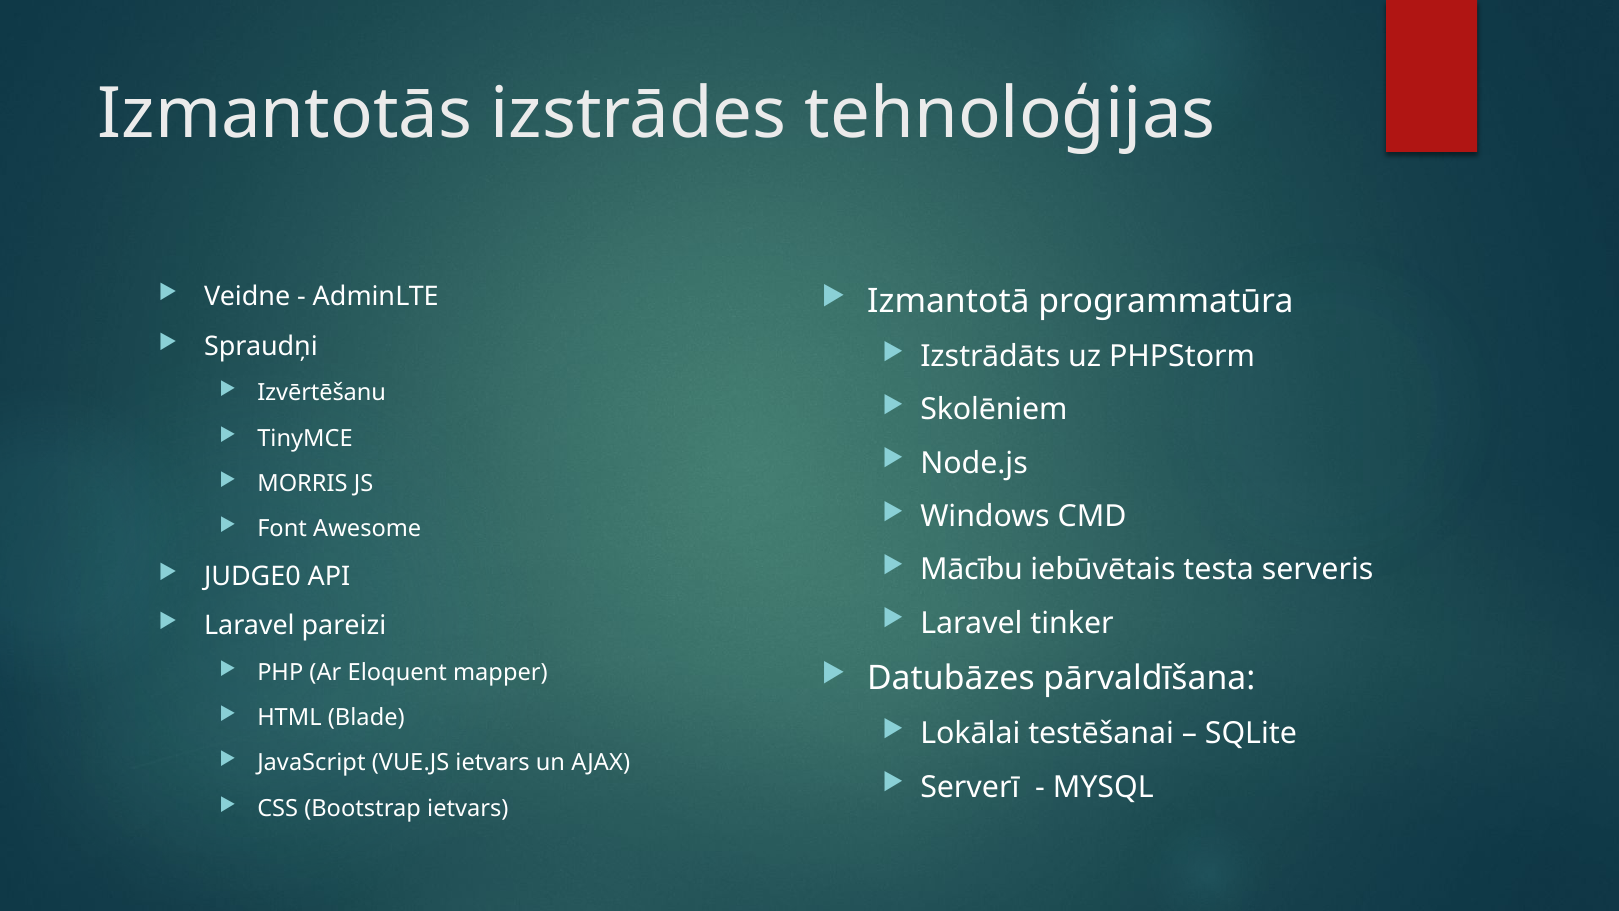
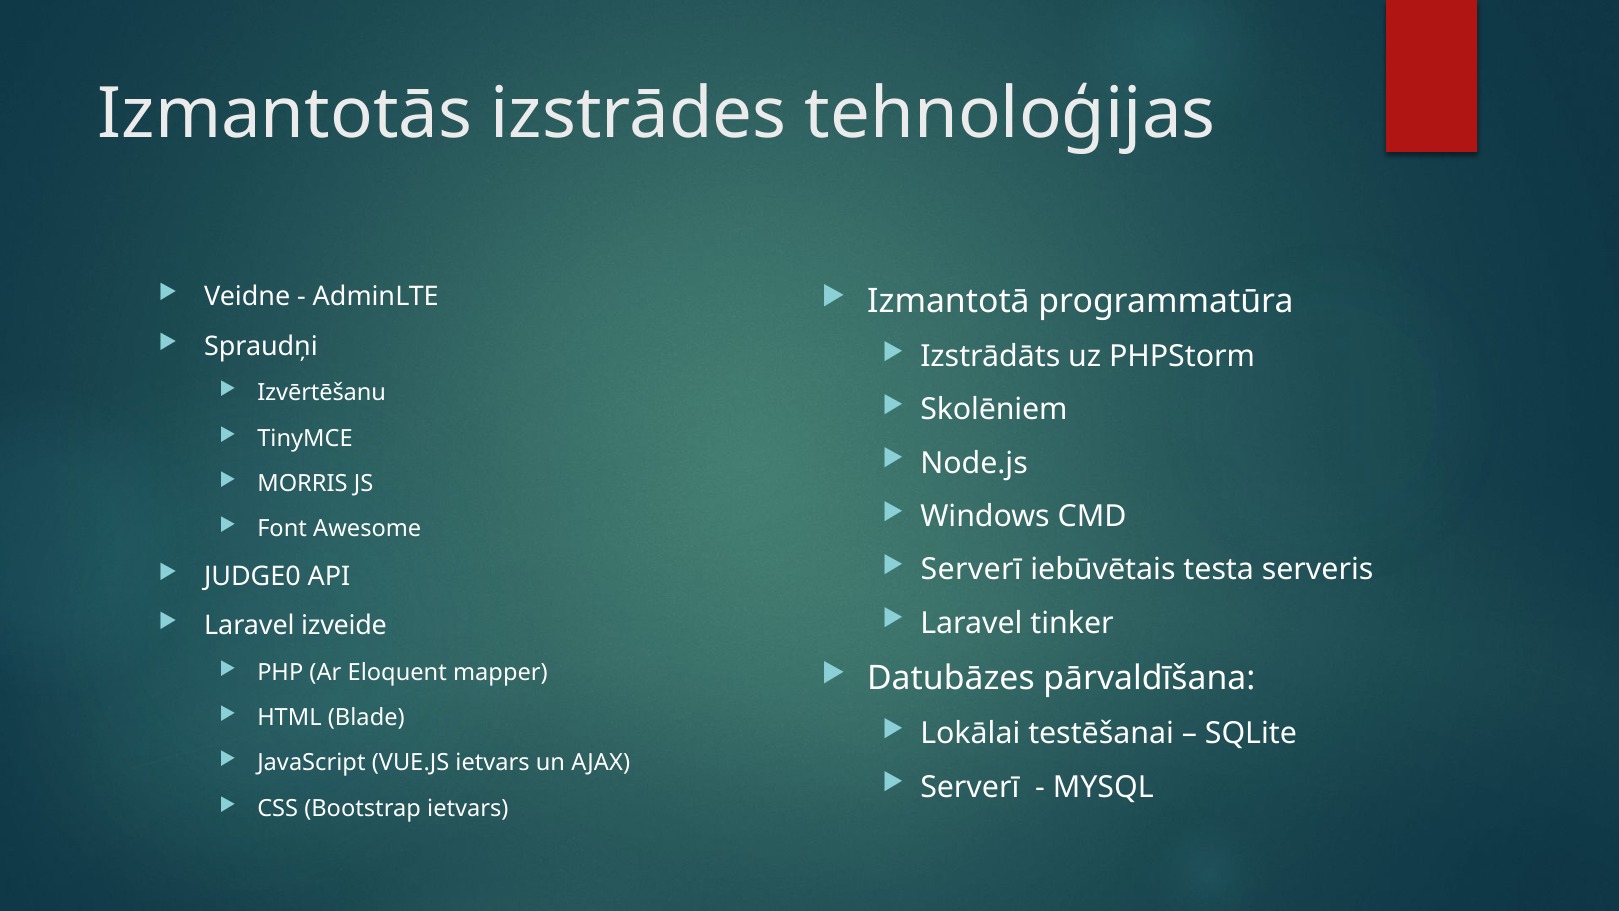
Mācību: Mācību -> Serverī (971, 570)
pareizi: pareizi -> izveide (344, 625)
